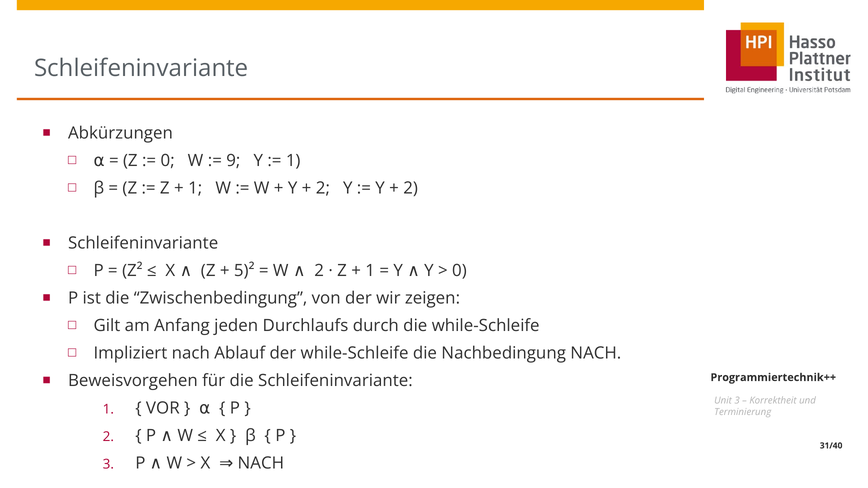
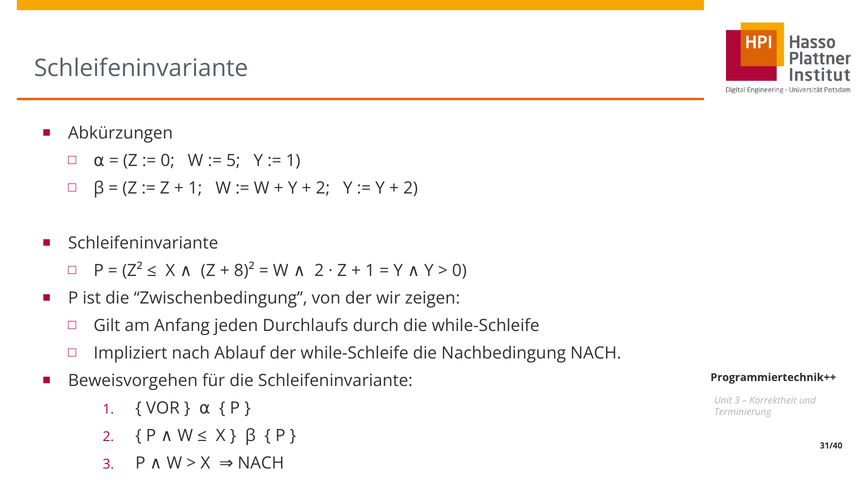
9: 9 -> 5 (233, 161)
5)²: 5)² -> 8)² (244, 271)
